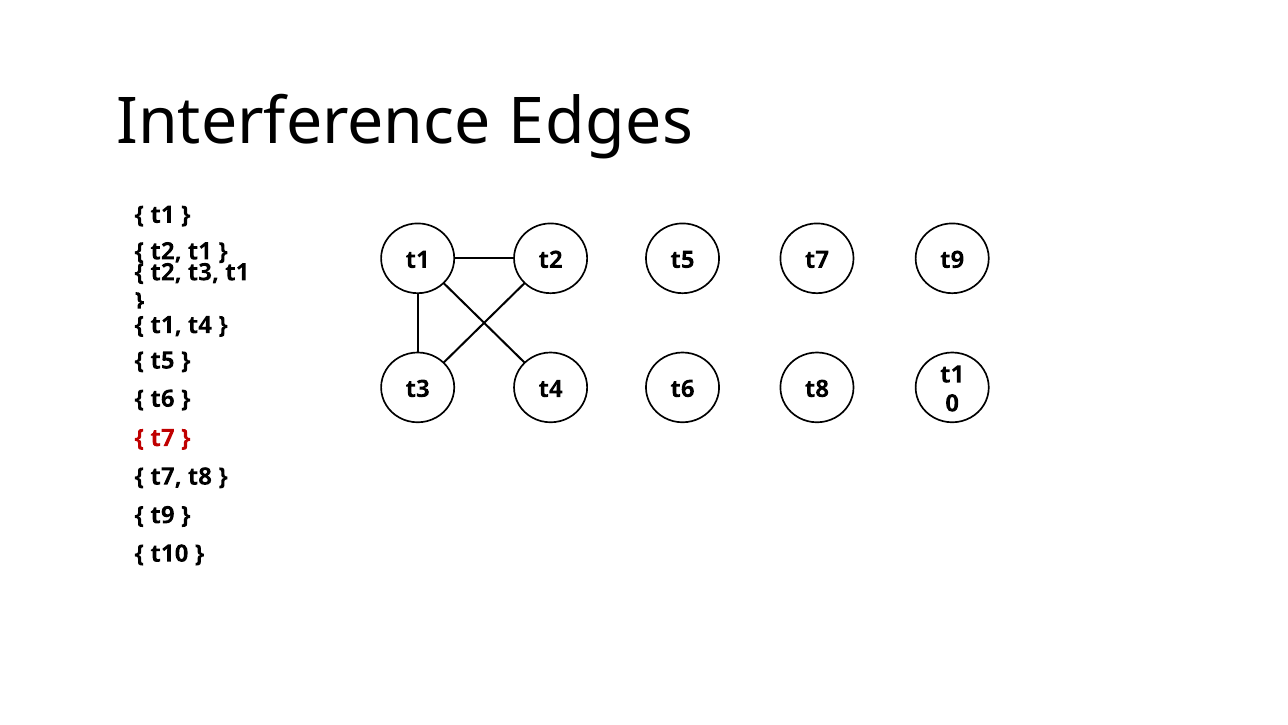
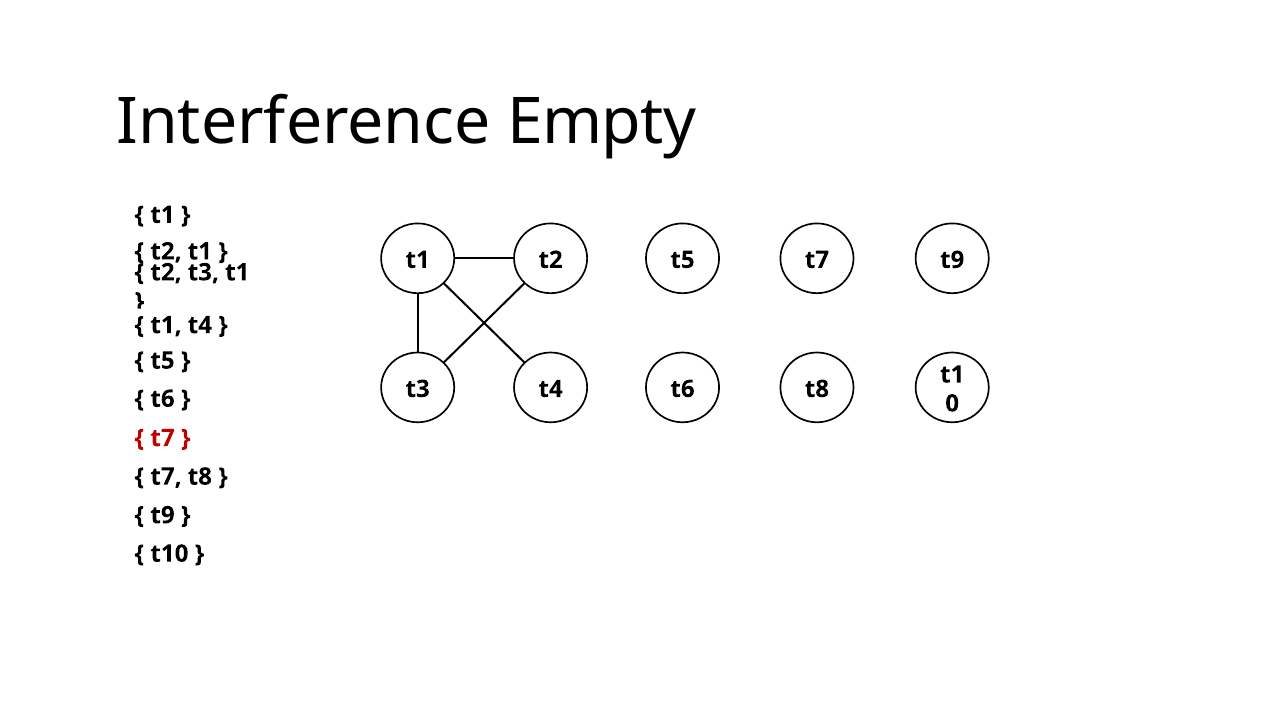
Edges: Edges -> Empty (602, 122)
